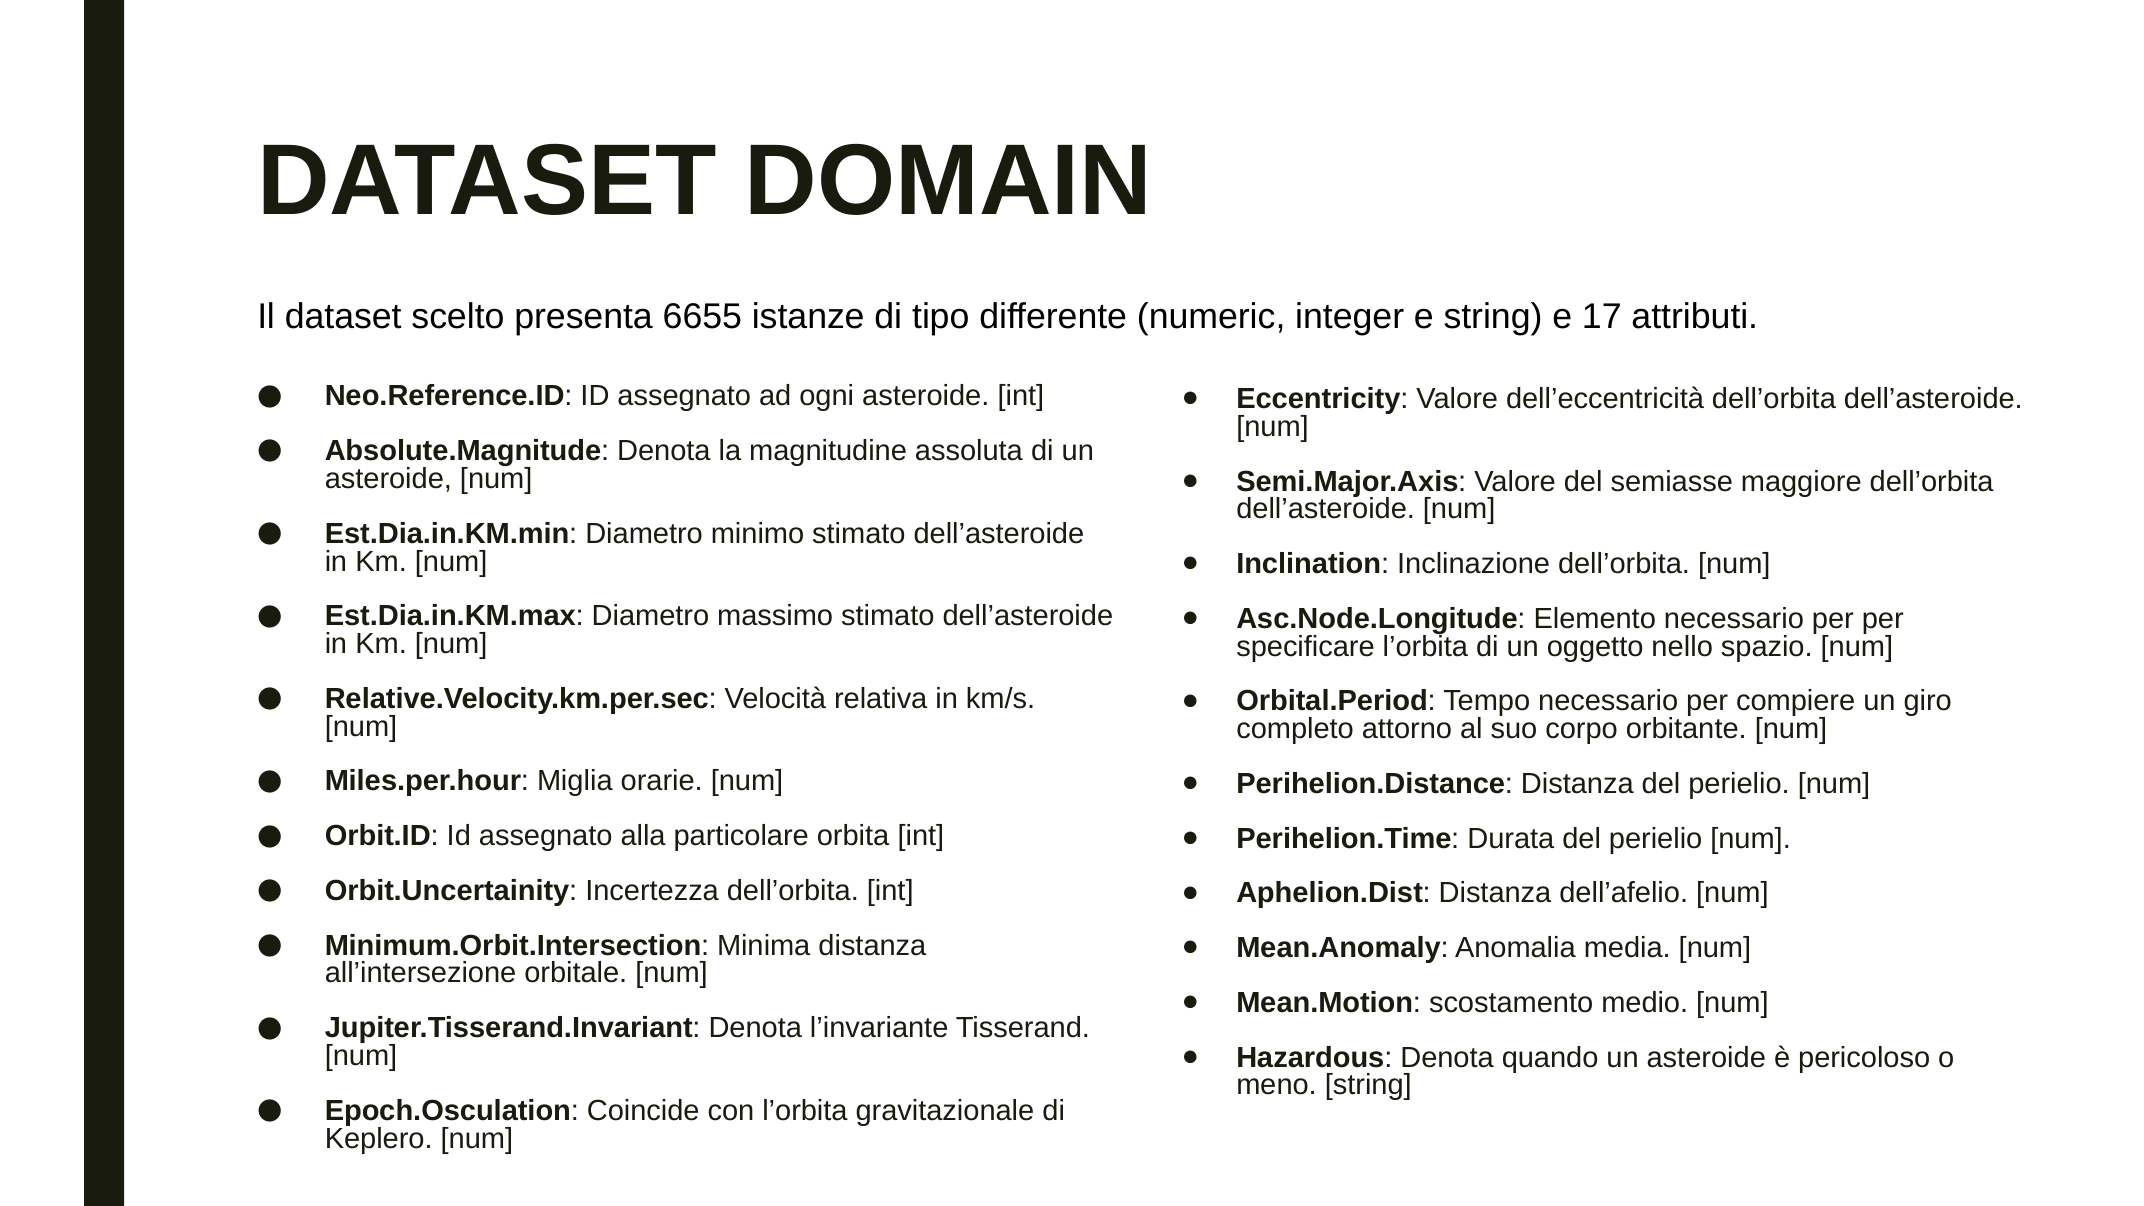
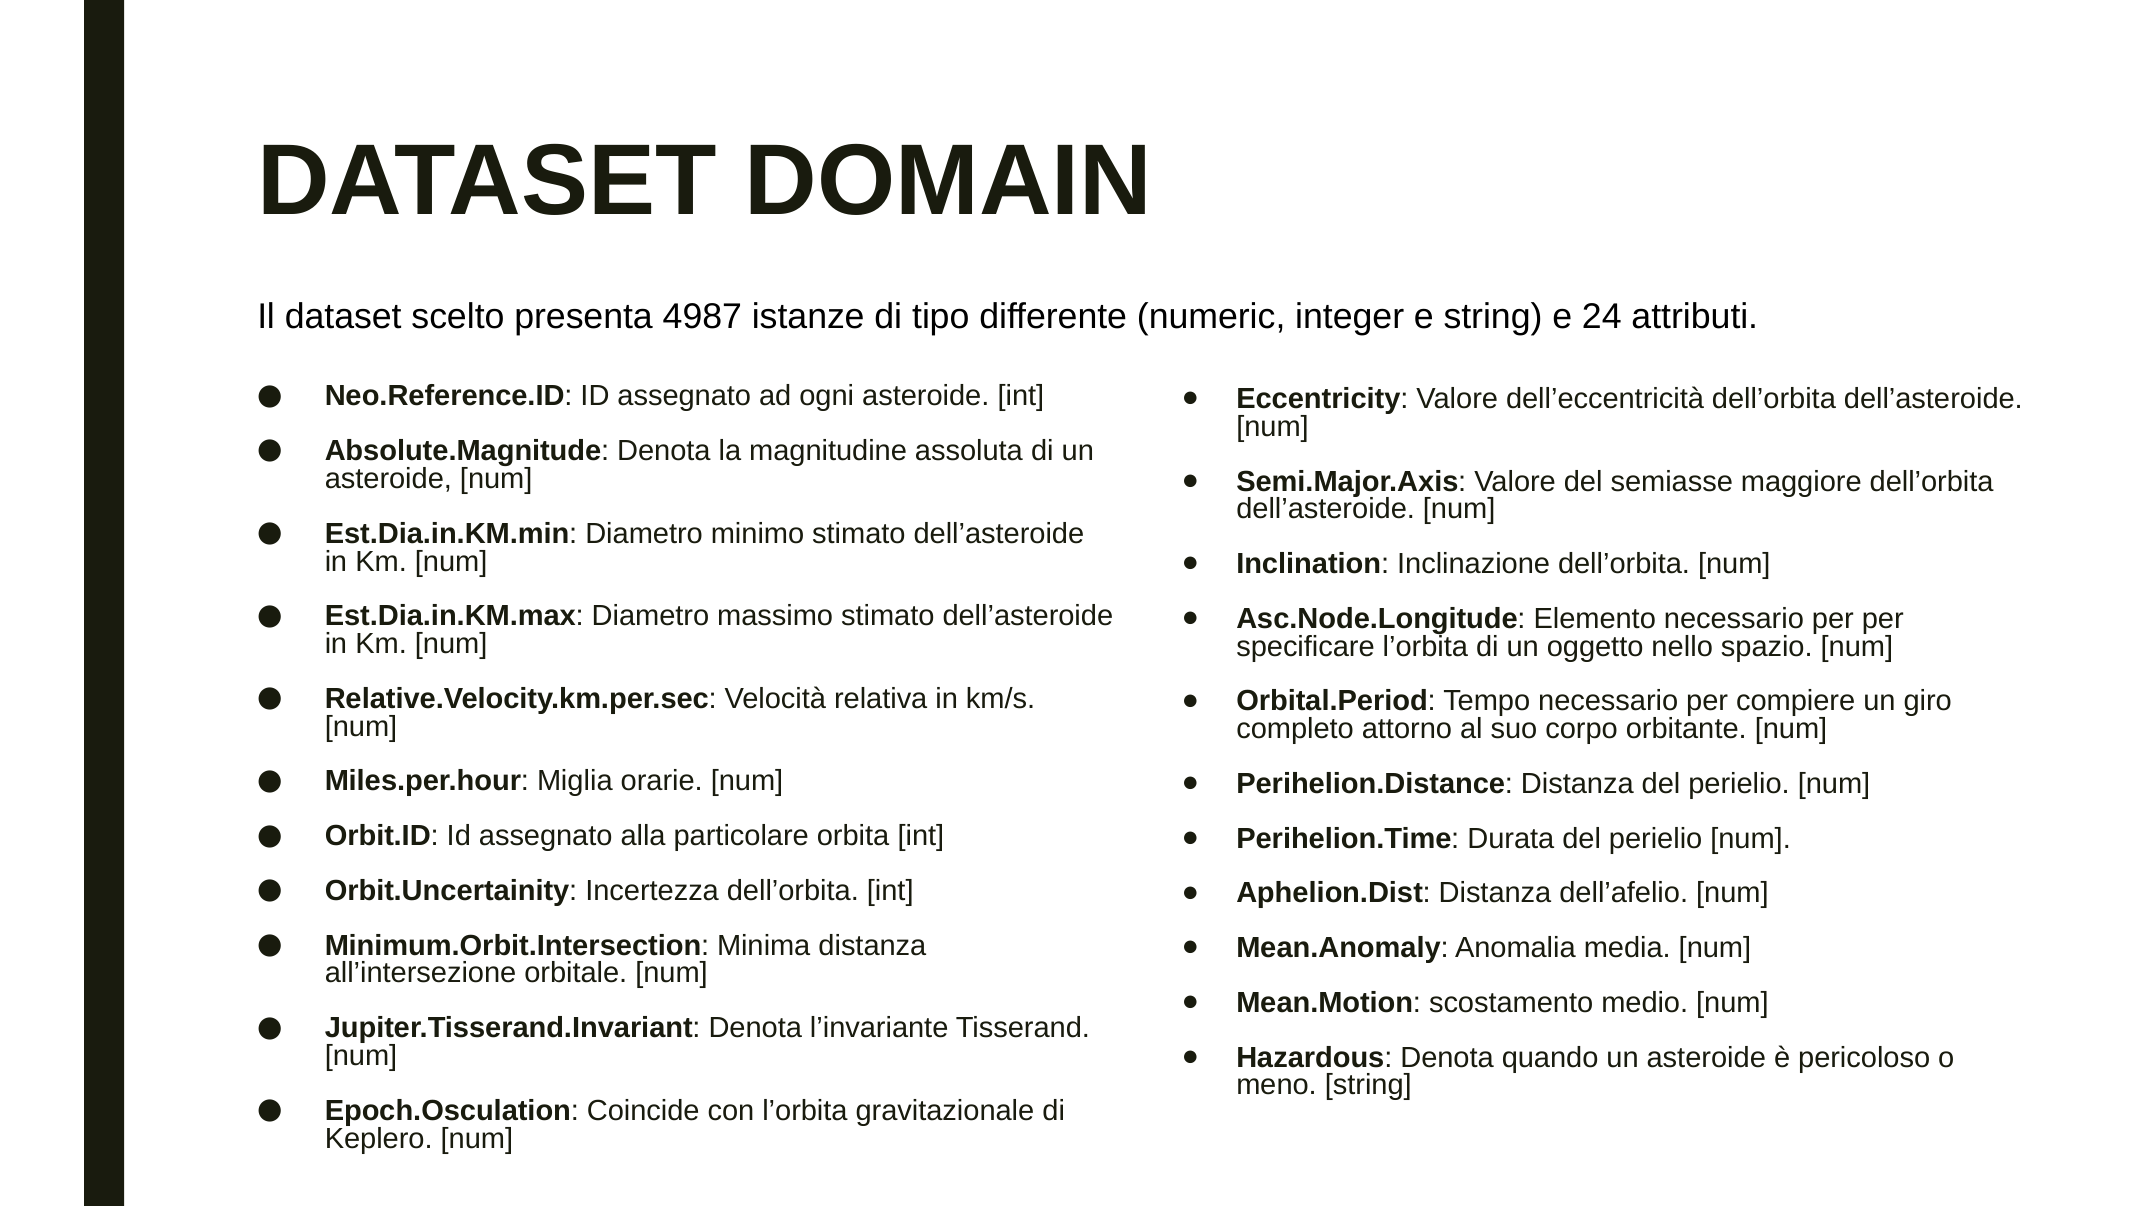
6655: 6655 -> 4987 (702, 317)
17: 17 -> 24 (1602, 317)
